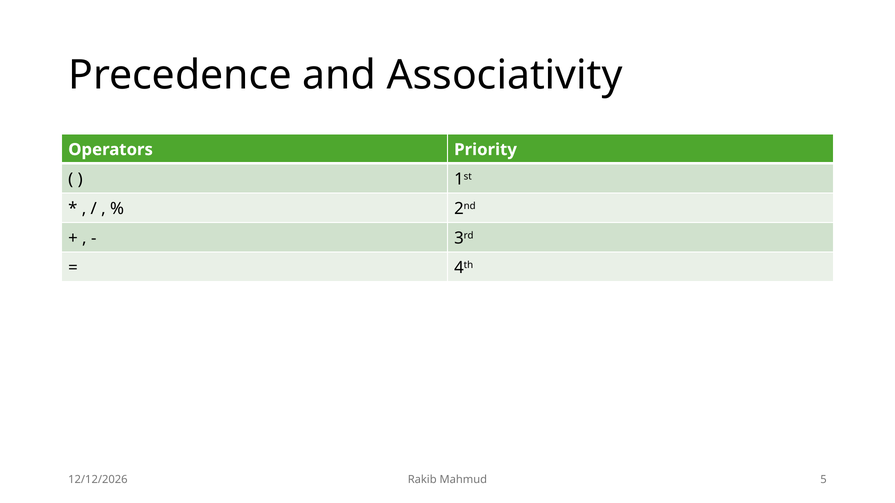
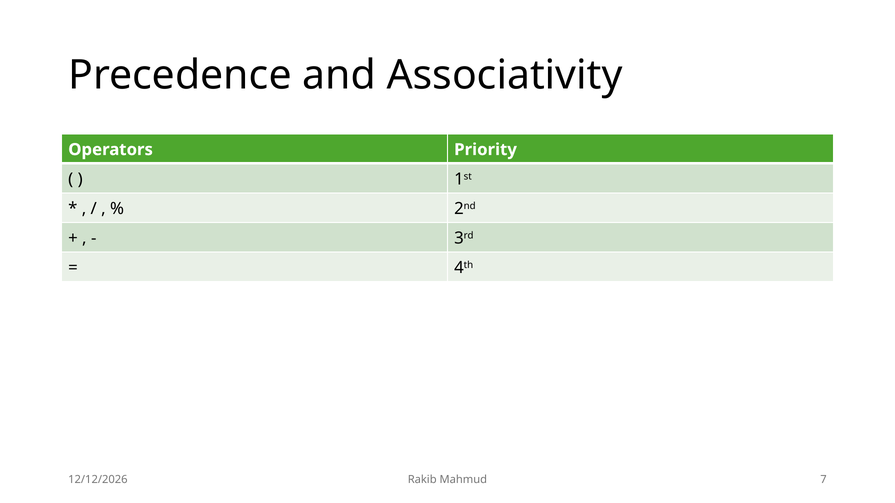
5: 5 -> 7 (824, 480)
